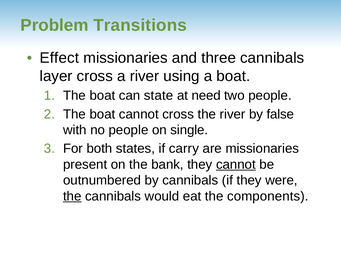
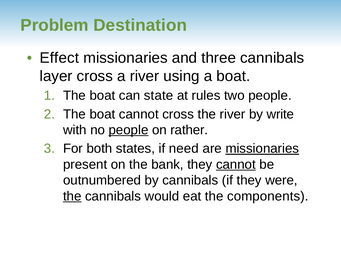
Transitions: Transitions -> Destination (140, 25)
need: need -> rules (206, 96)
false: false -> write (280, 114)
people underline: none -> present (129, 130)
single: single -> rather (189, 130)
carry: carry -> need (184, 149)
missionaries underline: none -> present (262, 149)
